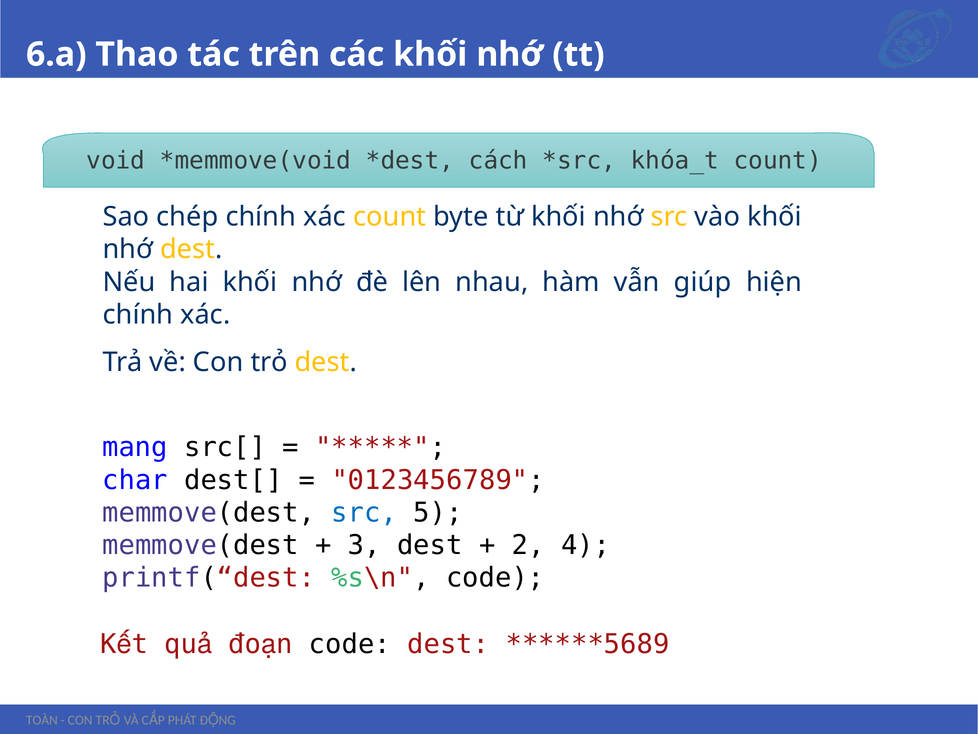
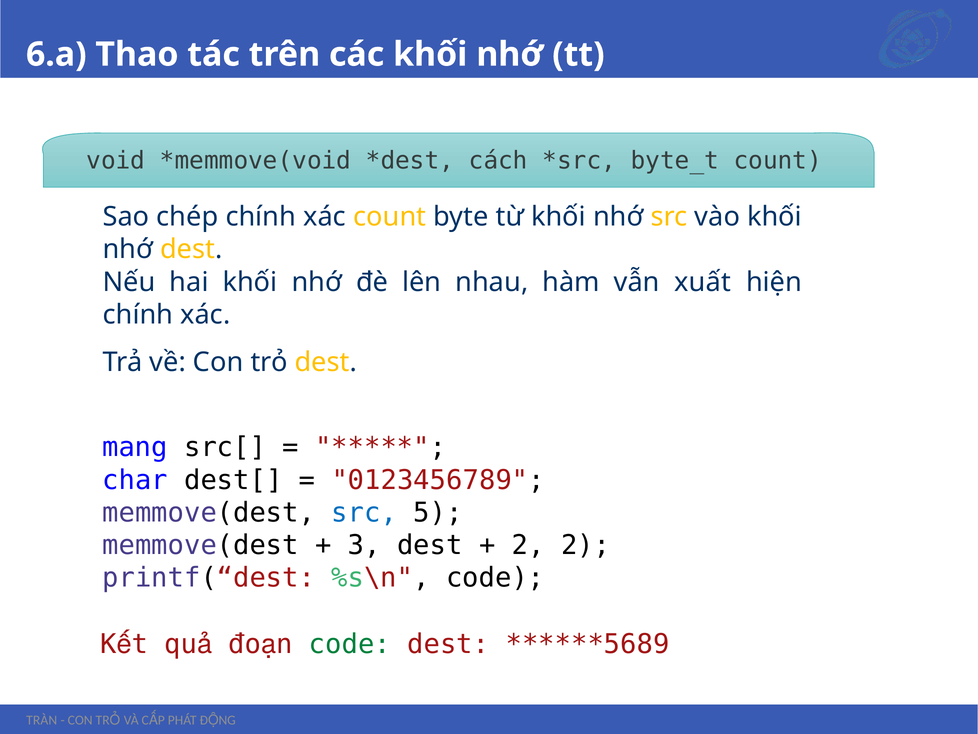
khóa_t: khóa_t -> byte_t (675, 160)
giúp: giúp -> xuất (703, 282)
2 4: 4 -> 2 (586, 545)
code colour: black -> green (350, 644)
TOÀN: TOÀN -> TRÀN (42, 720)
